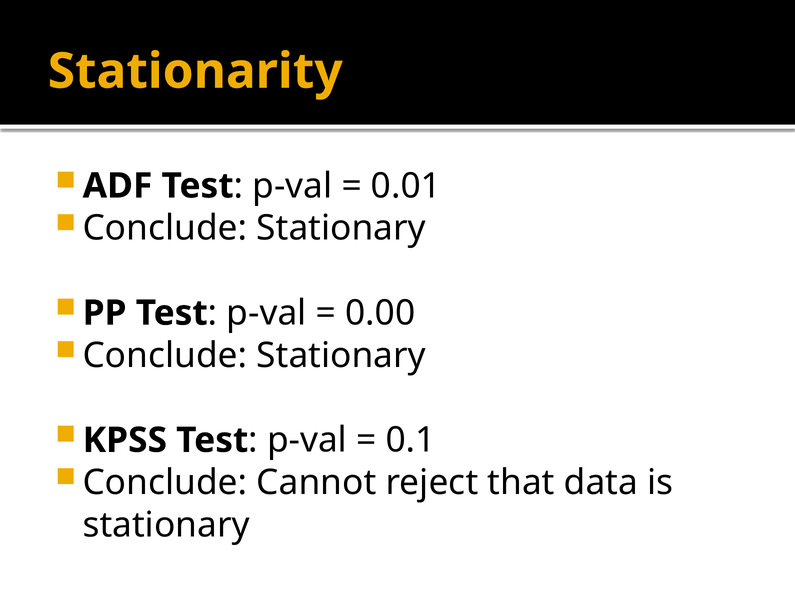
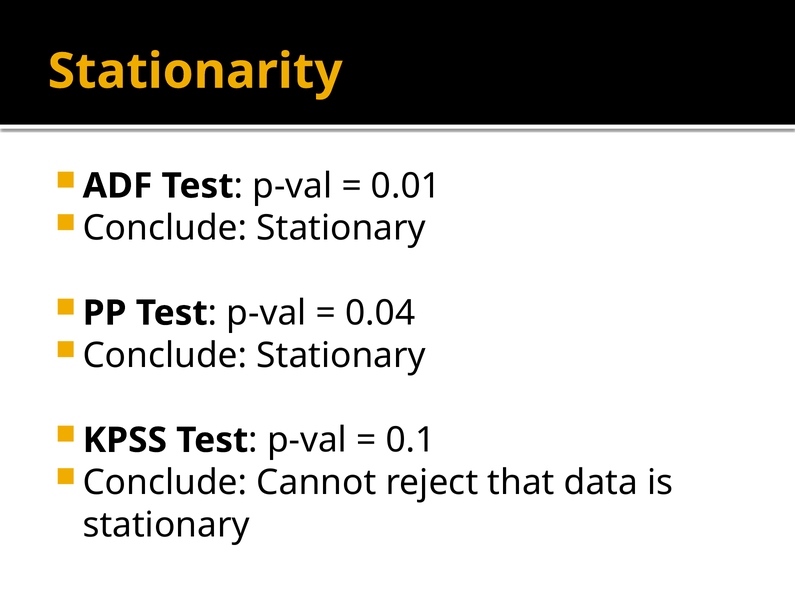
0.00: 0.00 -> 0.04 (380, 313)
